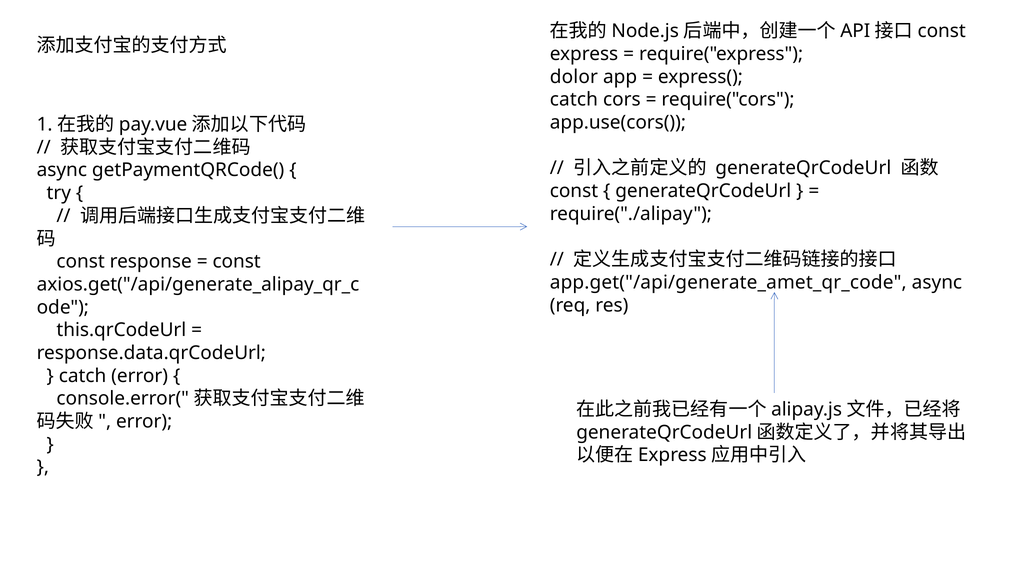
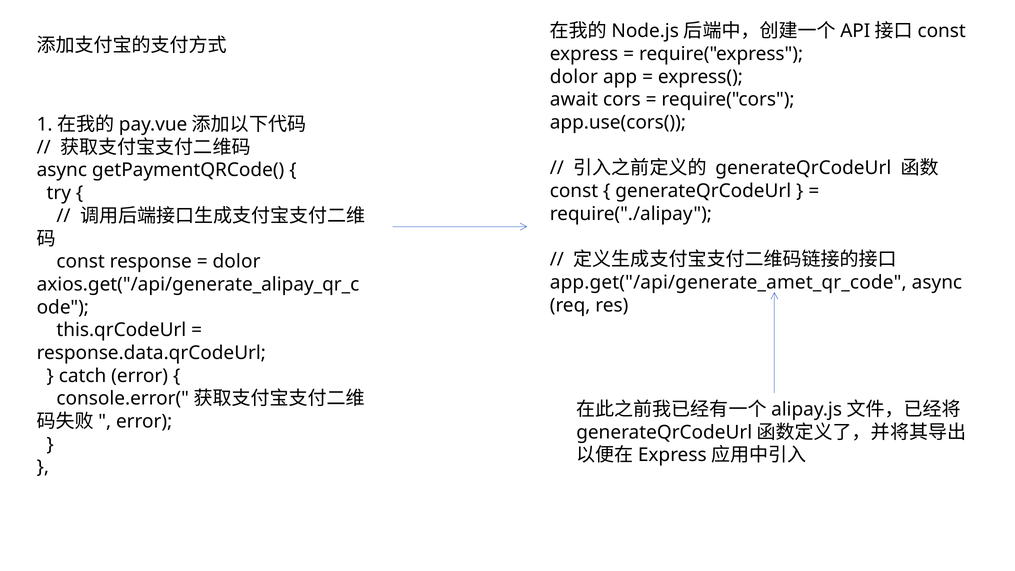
catch: catch -> await (574, 100)
const: const -> dolor (237, 262)
